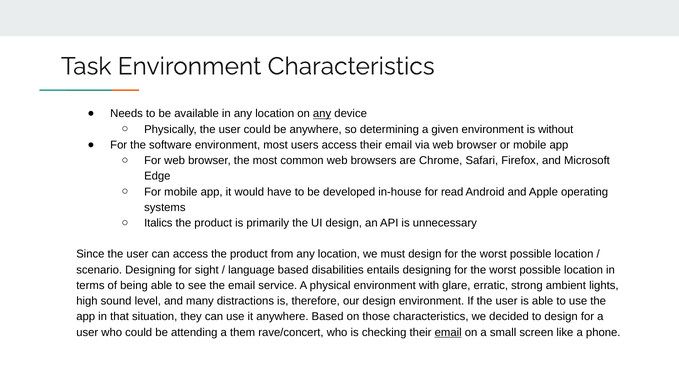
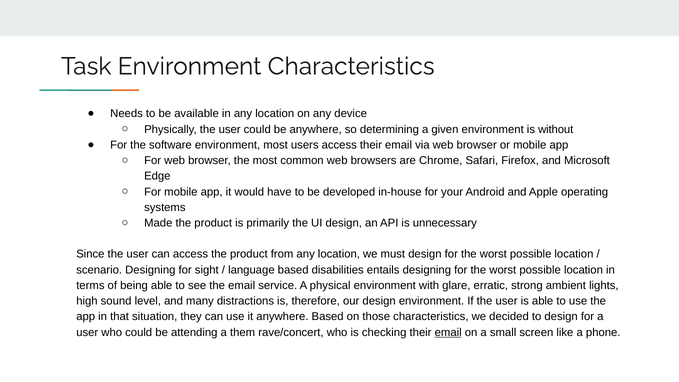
any underline: present -> none (322, 114)
read: read -> your (452, 192)
Italics: Italics -> Made (158, 223)
